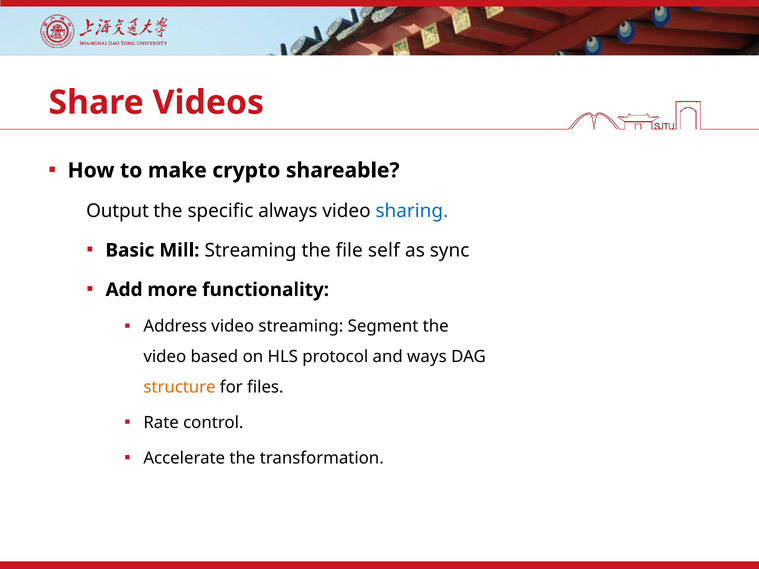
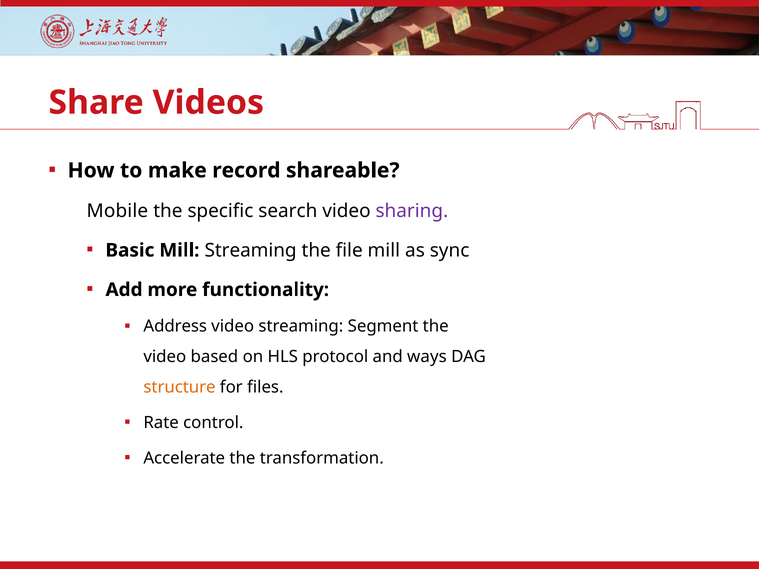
crypto: crypto -> record (246, 171)
Output: Output -> Mobile (117, 211)
always: always -> search (288, 211)
sharing colour: blue -> purple (412, 211)
file self: self -> mill (384, 250)
